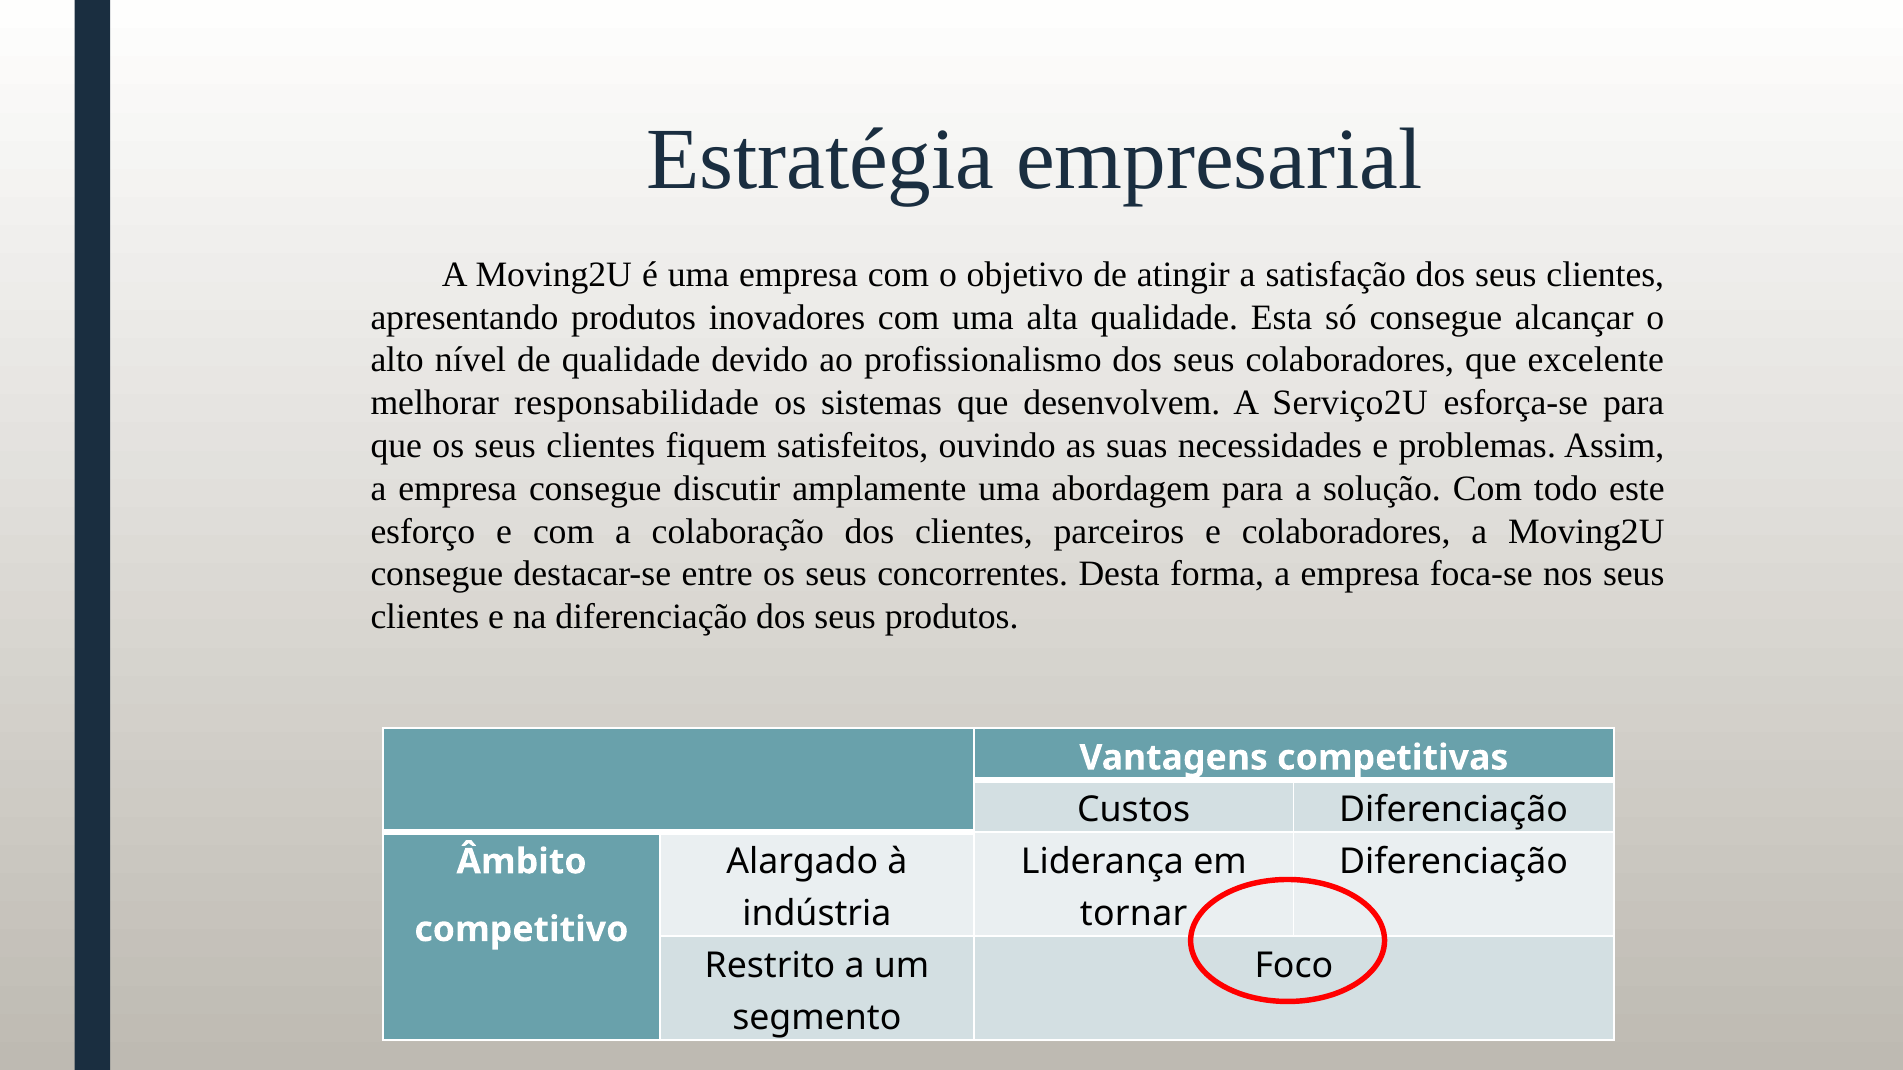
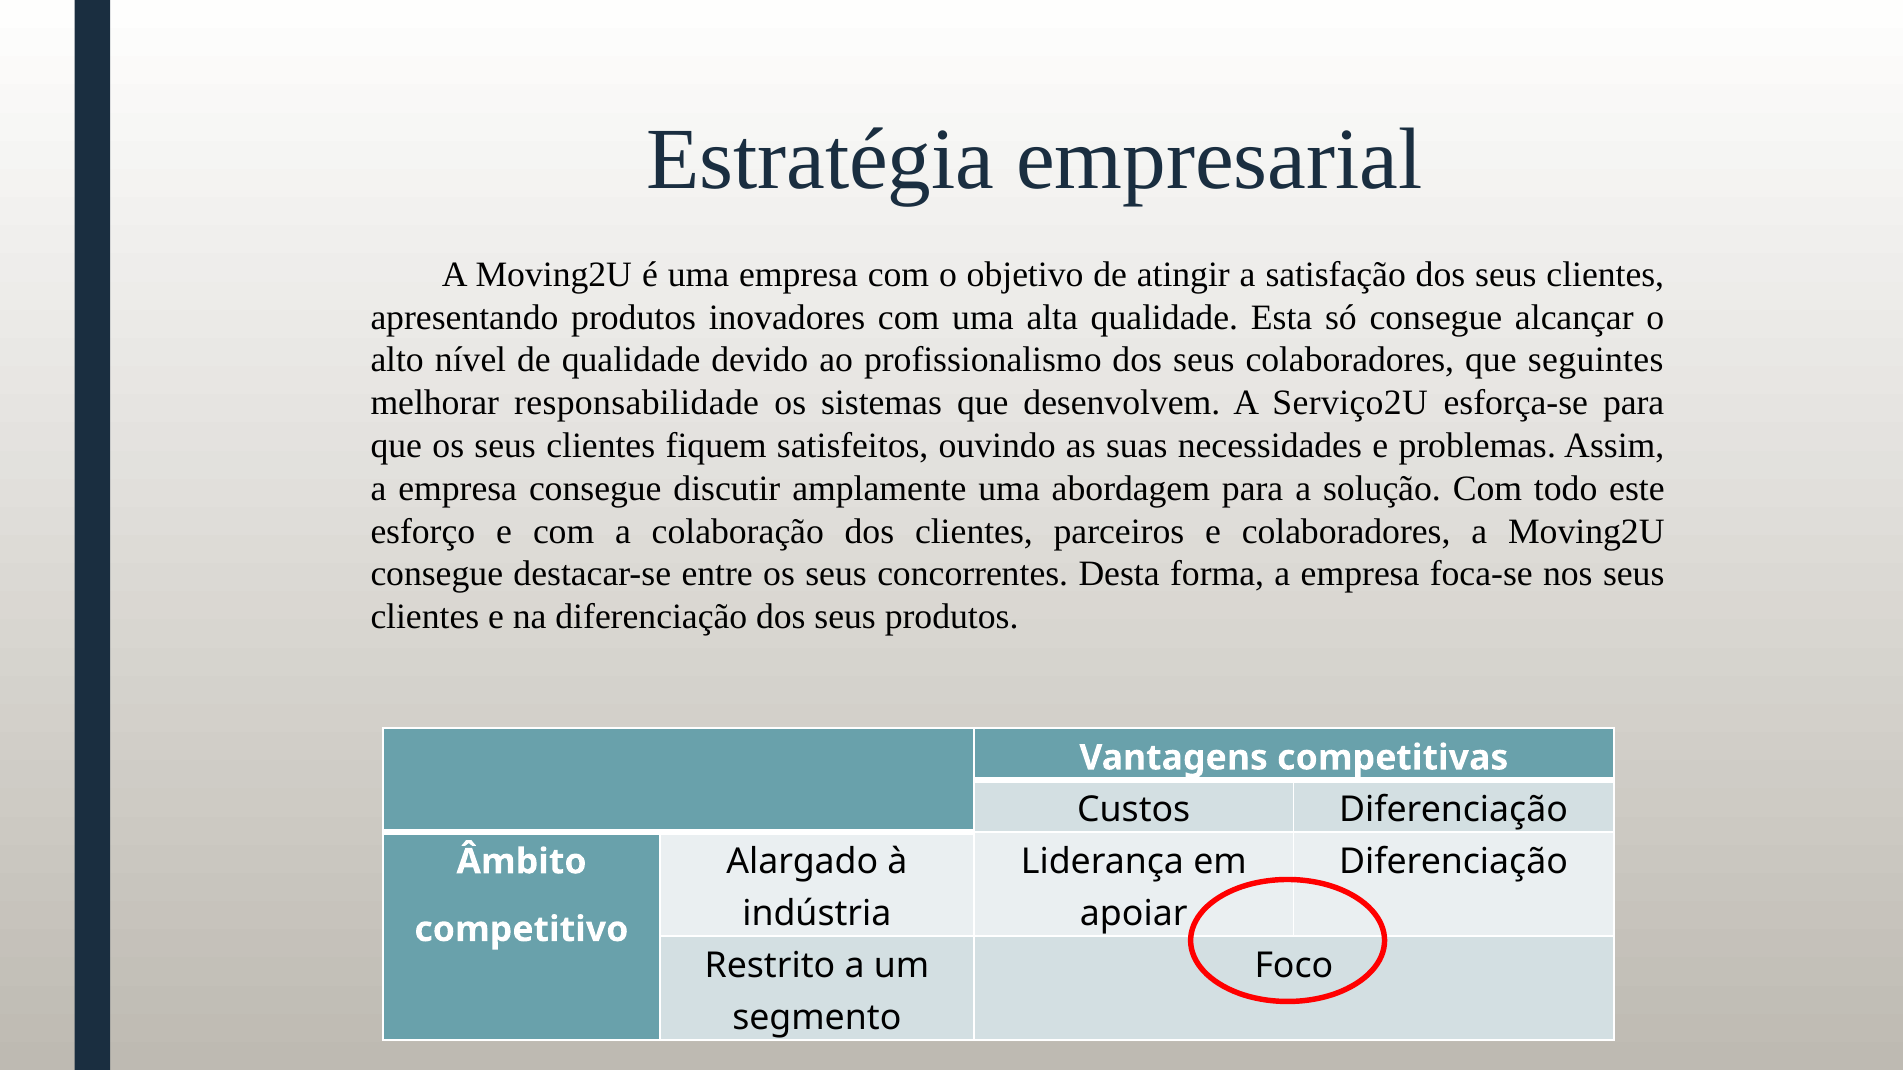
excelente: excelente -> seguintes (1596, 360)
tornar: tornar -> apoiar (1134, 914)
